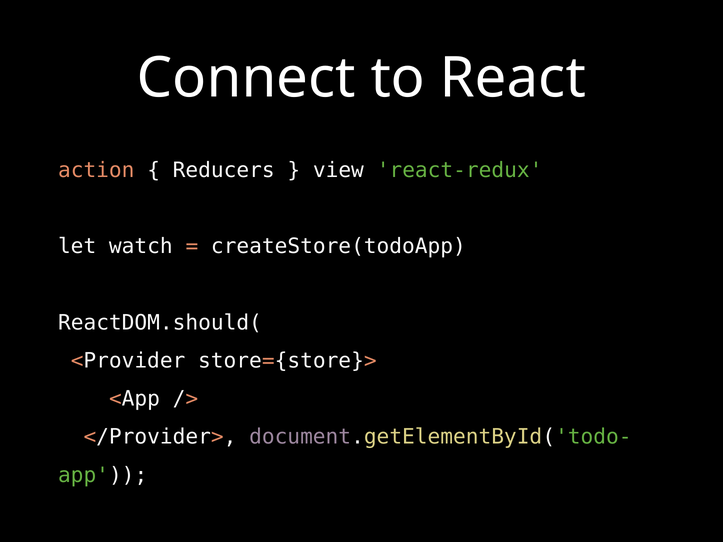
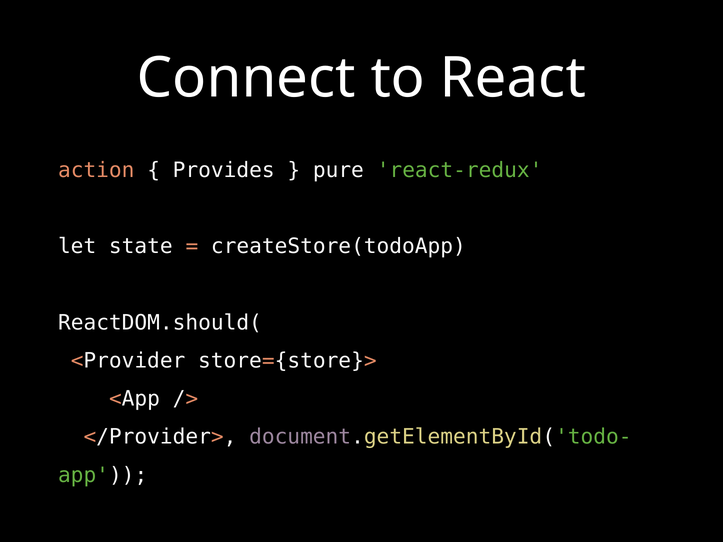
Reducers: Reducers -> Provides (224, 170)
view: view -> pure (338, 170)
watch: watch -> state (141, 247)
